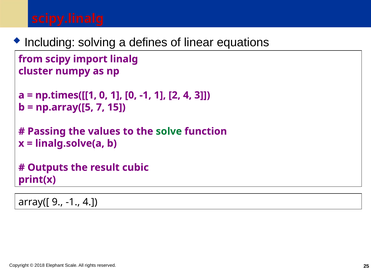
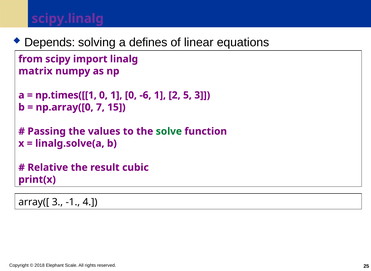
scipy.linalg colour: red -> purple (68, 19)
Including: Including -> Depends (50, 42)
cluster: cluster -> matrix (36, 71)
0 -1: -1 -> -6 (145, 95)
2 4: 4 -> 5 (187, 95)
np.array([5: np.array([5 -> np.array([0 (65, 107)
Outputs: Outputs -> Relative (48, 168)
array([ 9: 9 -> 3 (57, 202)
